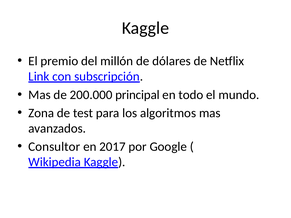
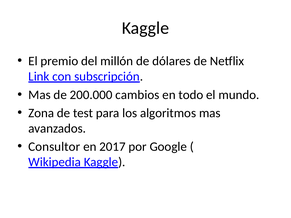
principal: principal -> cambios (137, 95)
